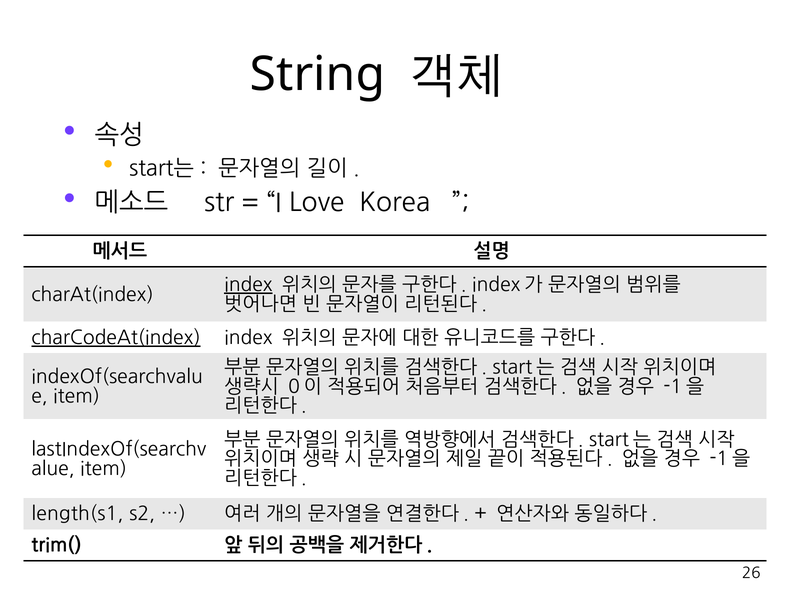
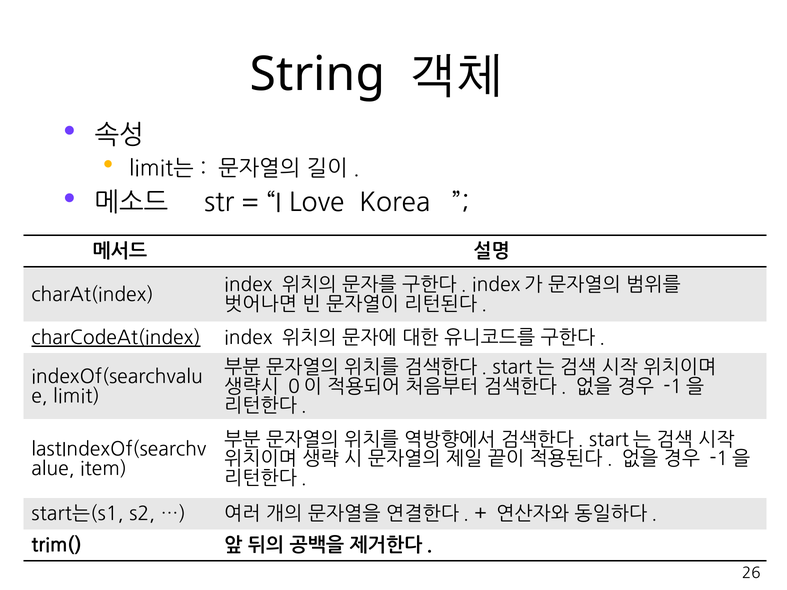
start는: start는 -> limit는 (161, 168)
index underline: present -> none (248, 285)
item: item -> limit (76, 397)
length(s1: length(s1 -> start는(s1 (77, 514)
